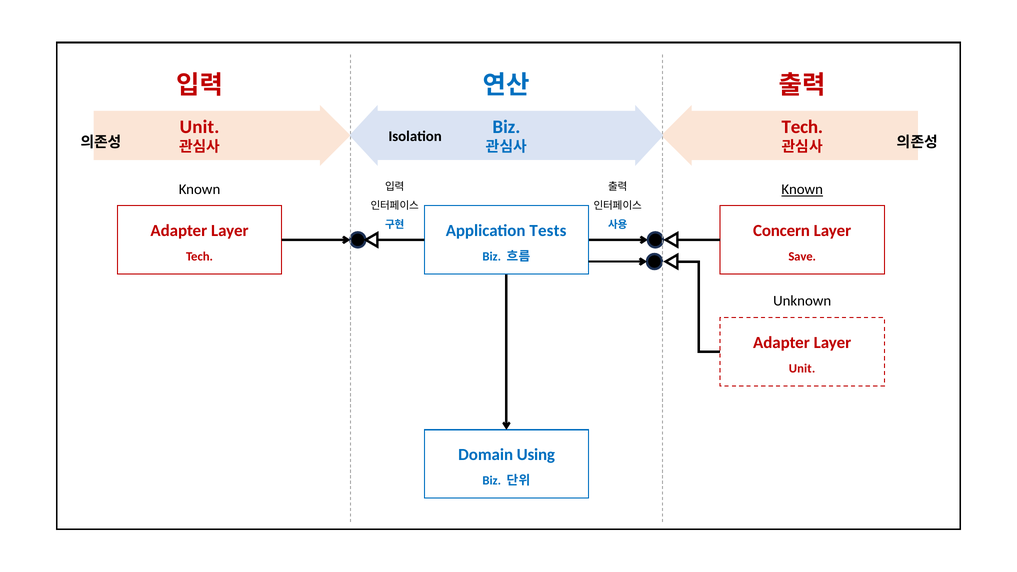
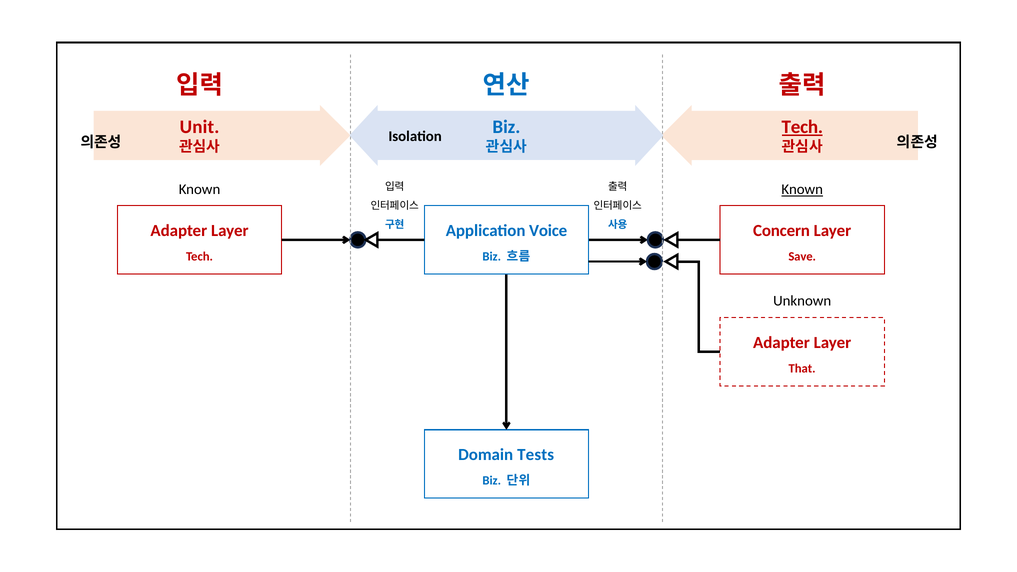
Tech underline: none -> present (802, 127)
Tests: Tests -> Voice (548, 231)
Unit: Unit -> That (802, 369)
Using: Using -> Tests (536, 455)
